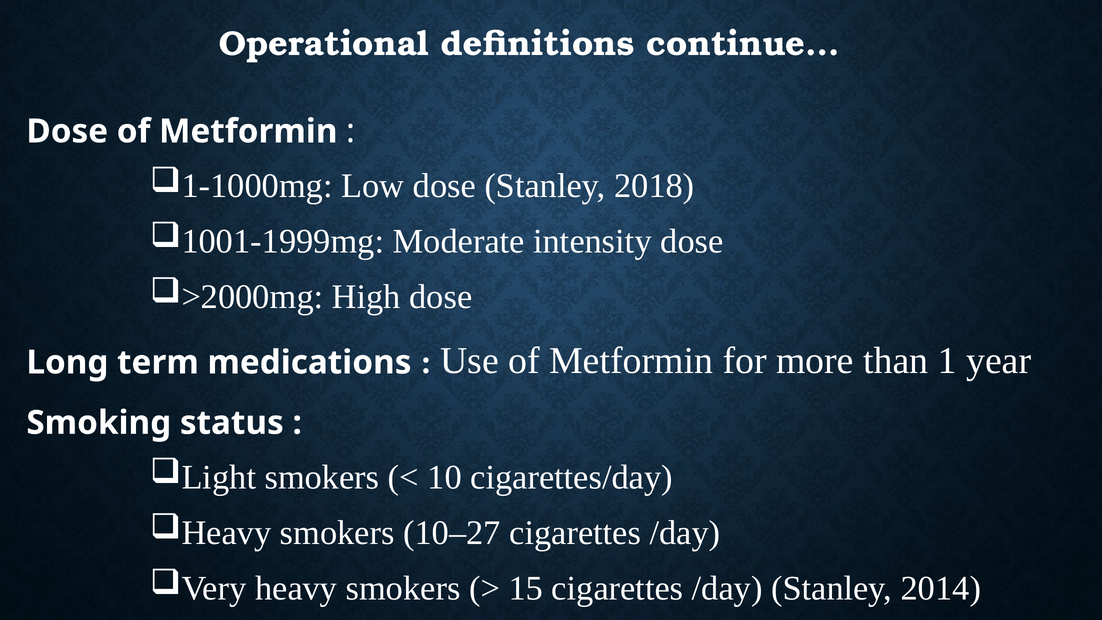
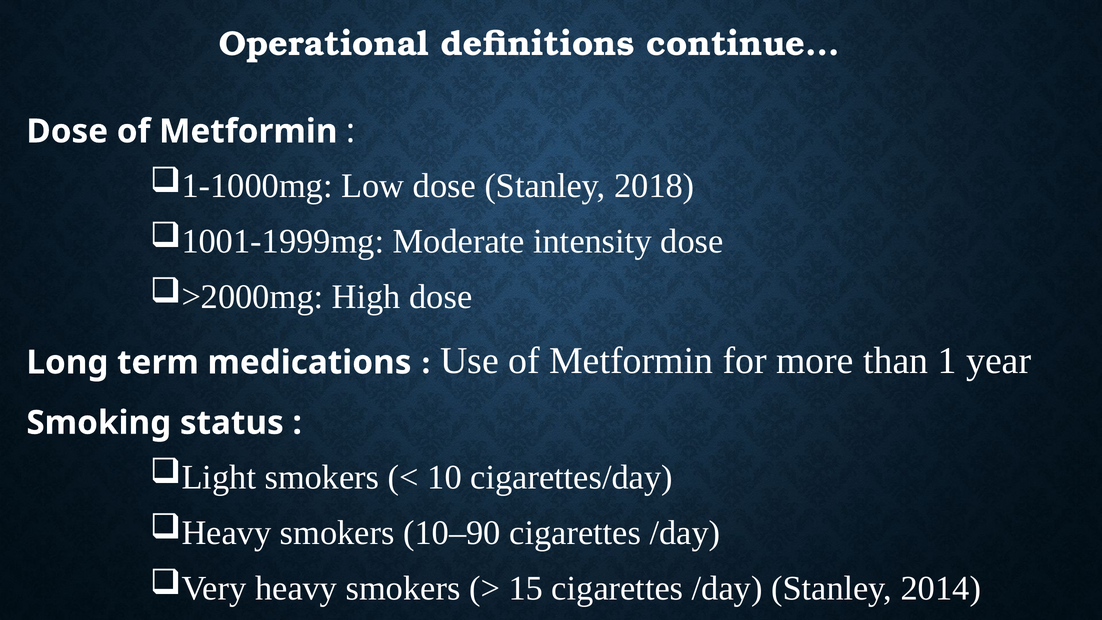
10–27: 10–27 -> 10–90 (452, 533)
